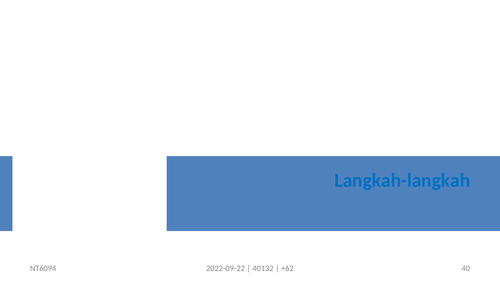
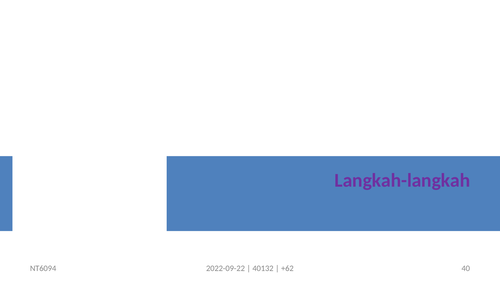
Langkah-langkah colour: blue -> purple (402, 181)
